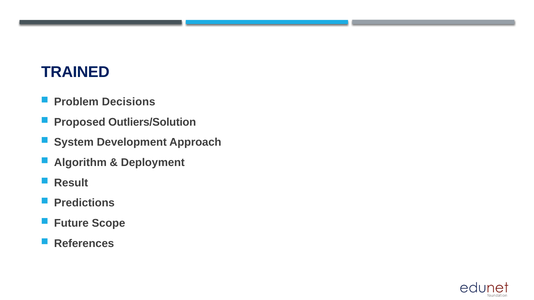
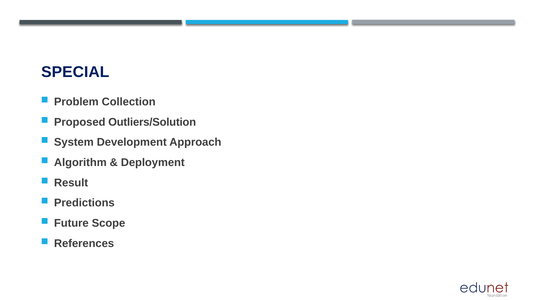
TRAINED: TRAINED -> SPECIAL (75, 72)
Decisions: Decisions -> Collection (129, 102)
